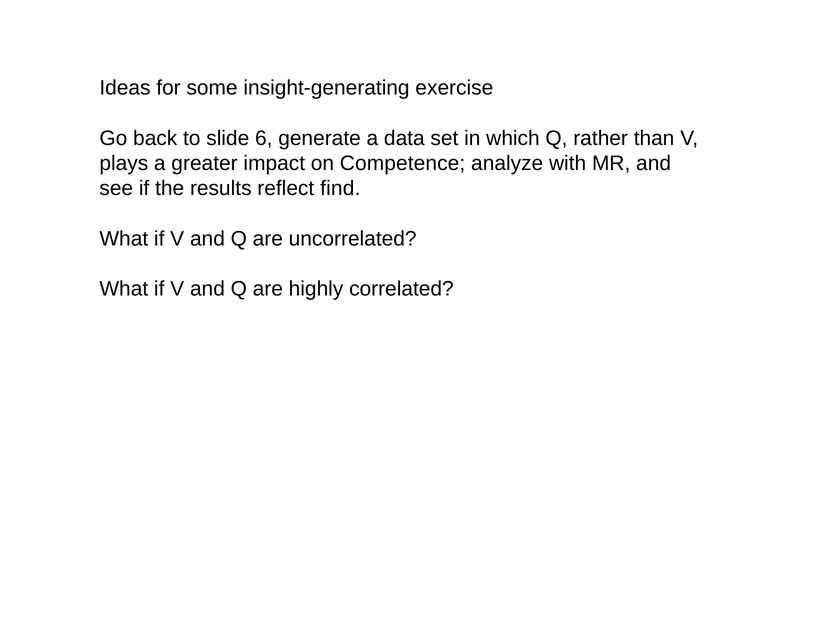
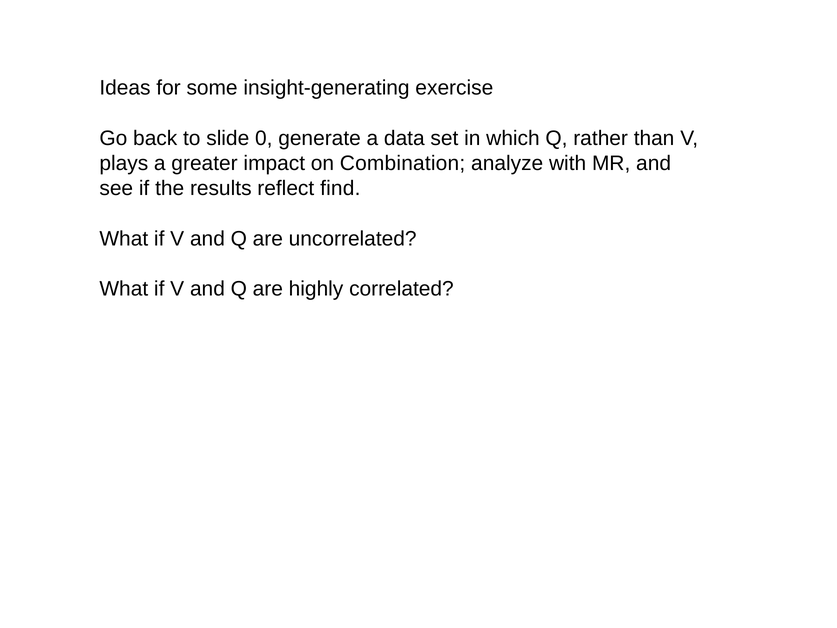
6: 6 -> 0 (264, 138)
Competence: Competence -> Combination (403, 163)
